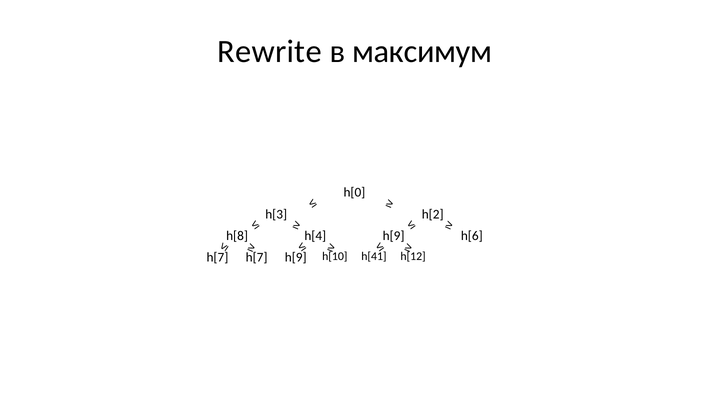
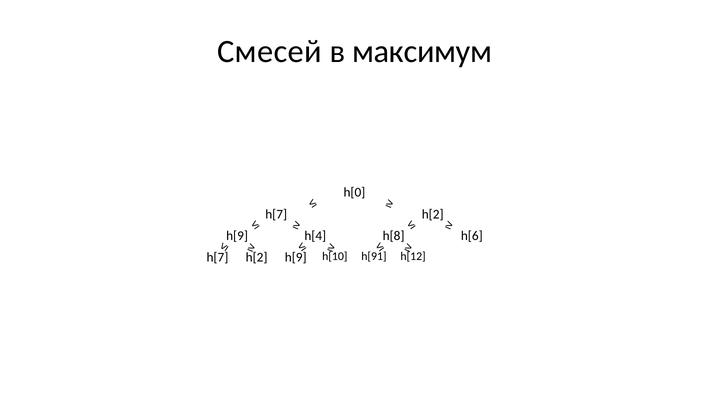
Rewrite: Rewrite -> Смесей (269, 51)
h[3: h[3 -> h[7 (276, 214)
h[8: h[8 -> h[9 (237, 236)
h[4 h[9: h[9 -> h[8 (394, 236)
h[7: h[7 -> h[2 (257, 257)
h[41: h[41 -> h[91 (374, 256)
